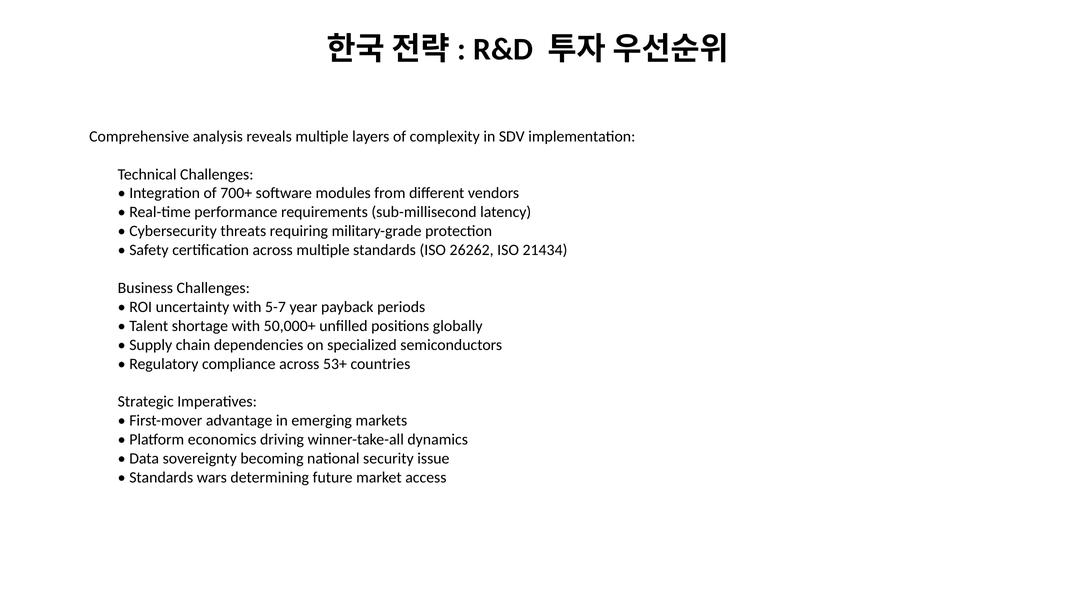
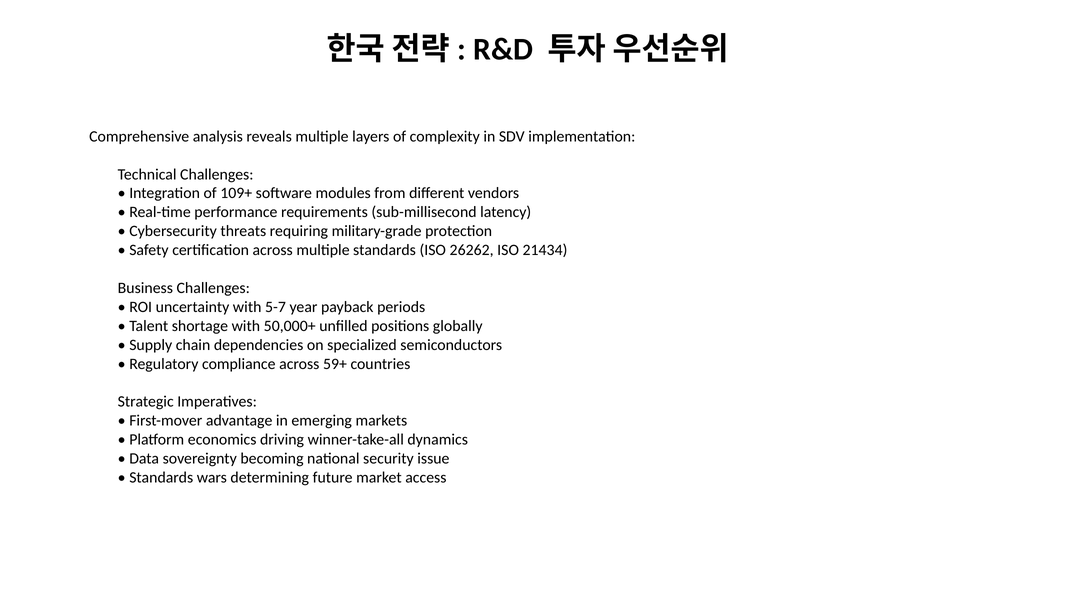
700+: 700+ -> 109+ (236, 193)
53+: 53+ -> 59+ (335, 364)
